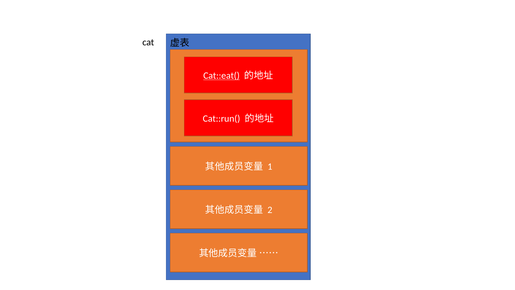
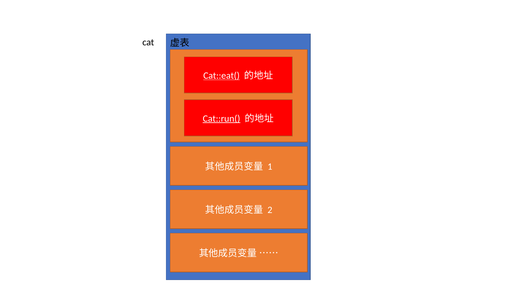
Cat::run( underline: none -> present (221, 118)
